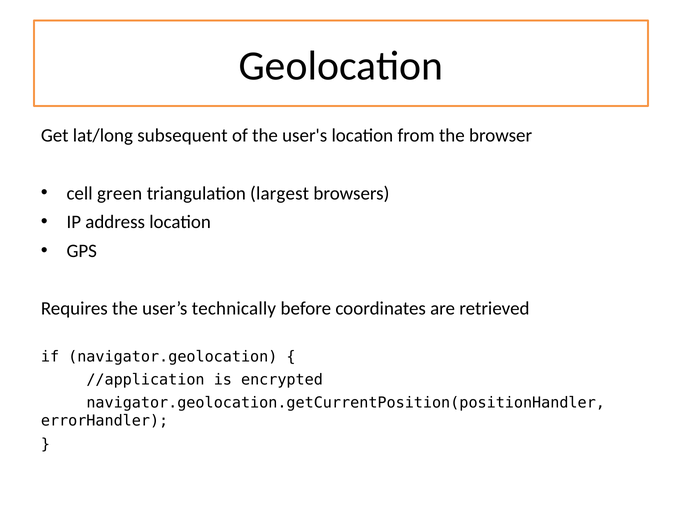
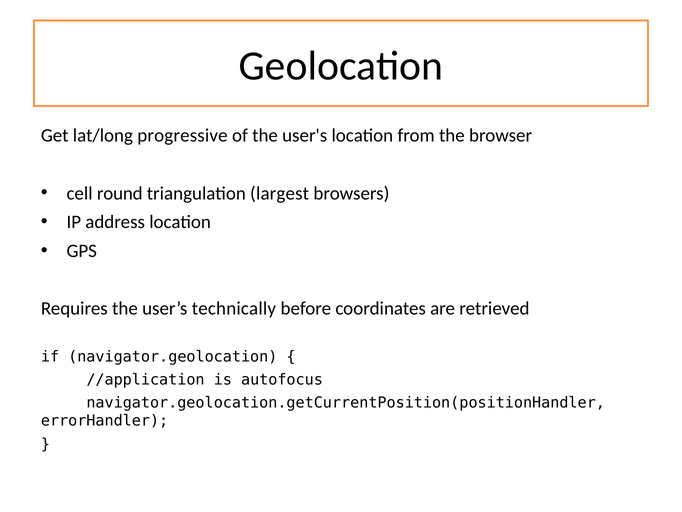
subsequent: subsequent -> progressive (182, 135)
green: green -> round (120, 193)
encrypted: encrypted -> autofocus (282, 379)
